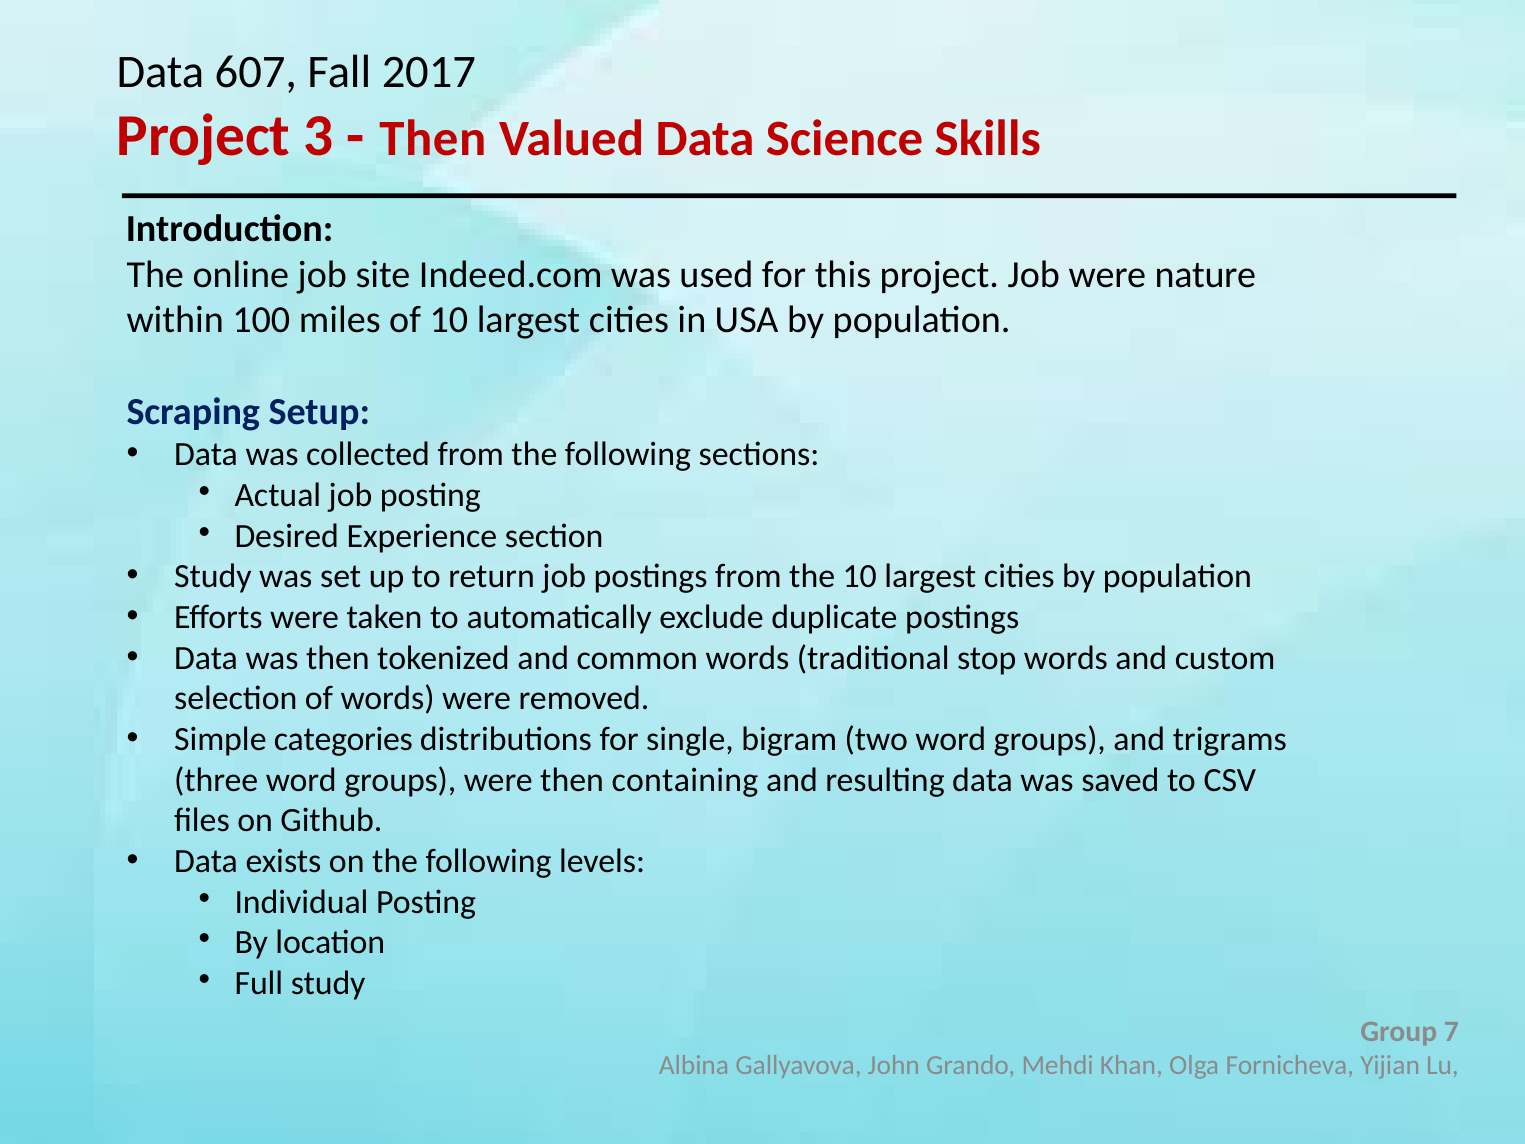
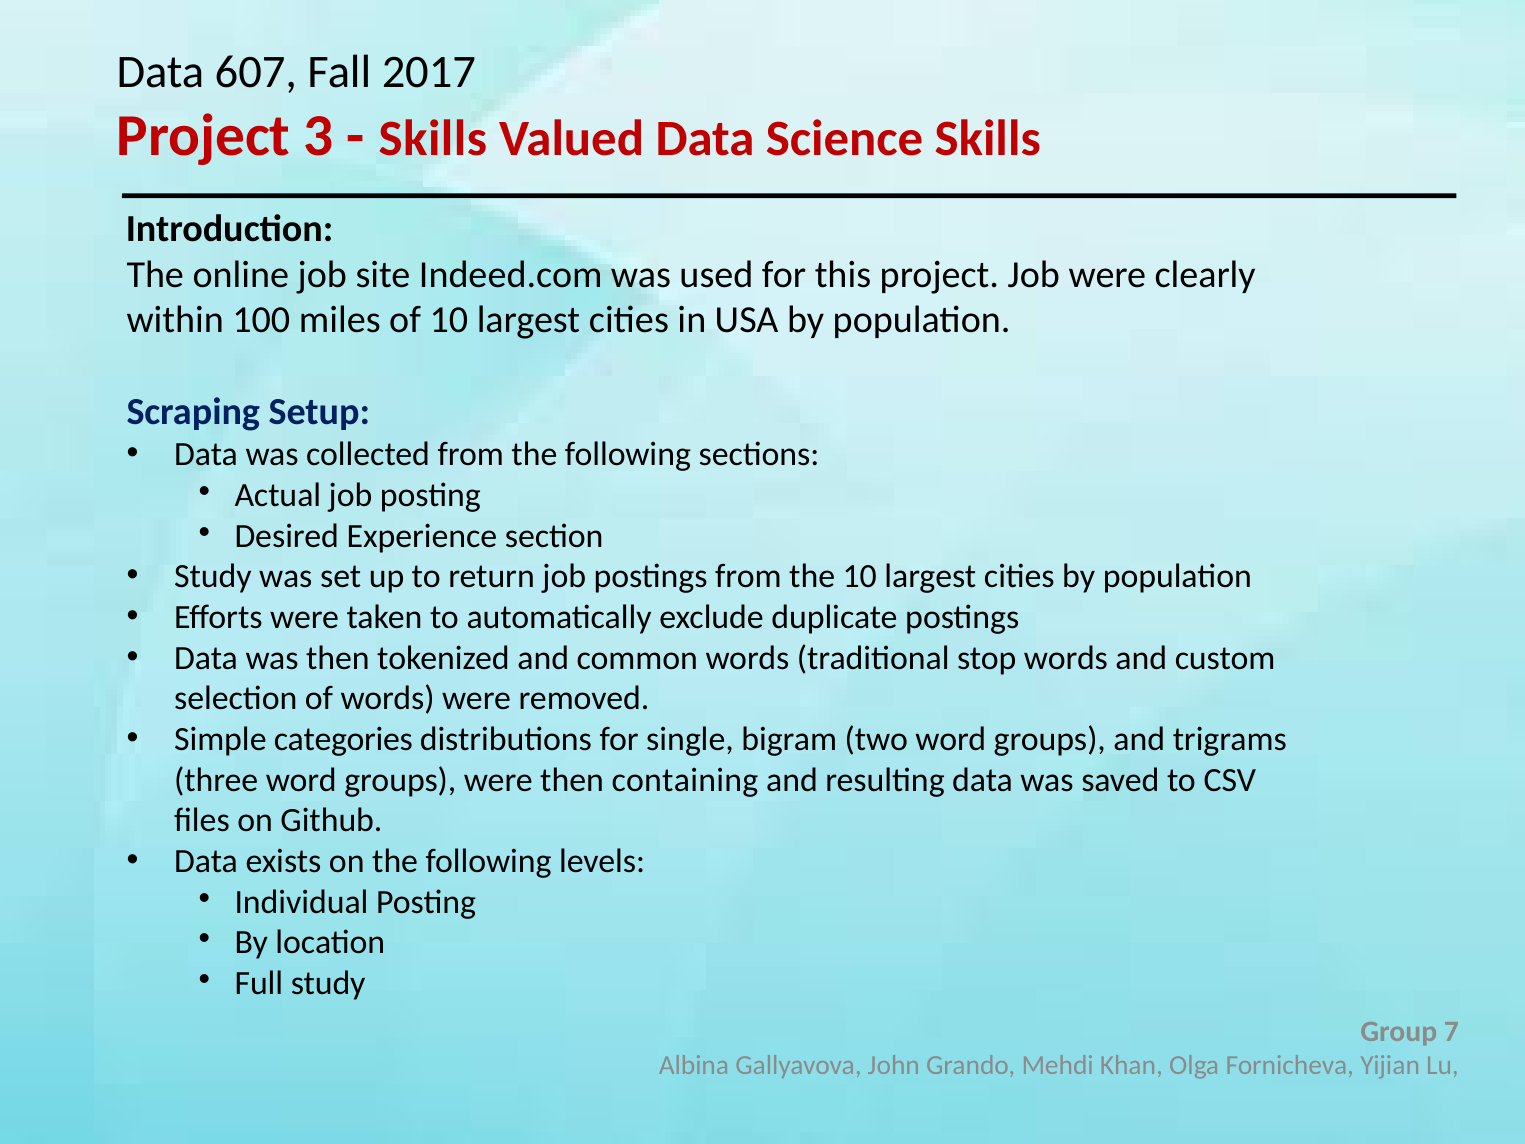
Then: Then -> Skills (433, 139)
nature: nature -> clearly (1205, 275)
